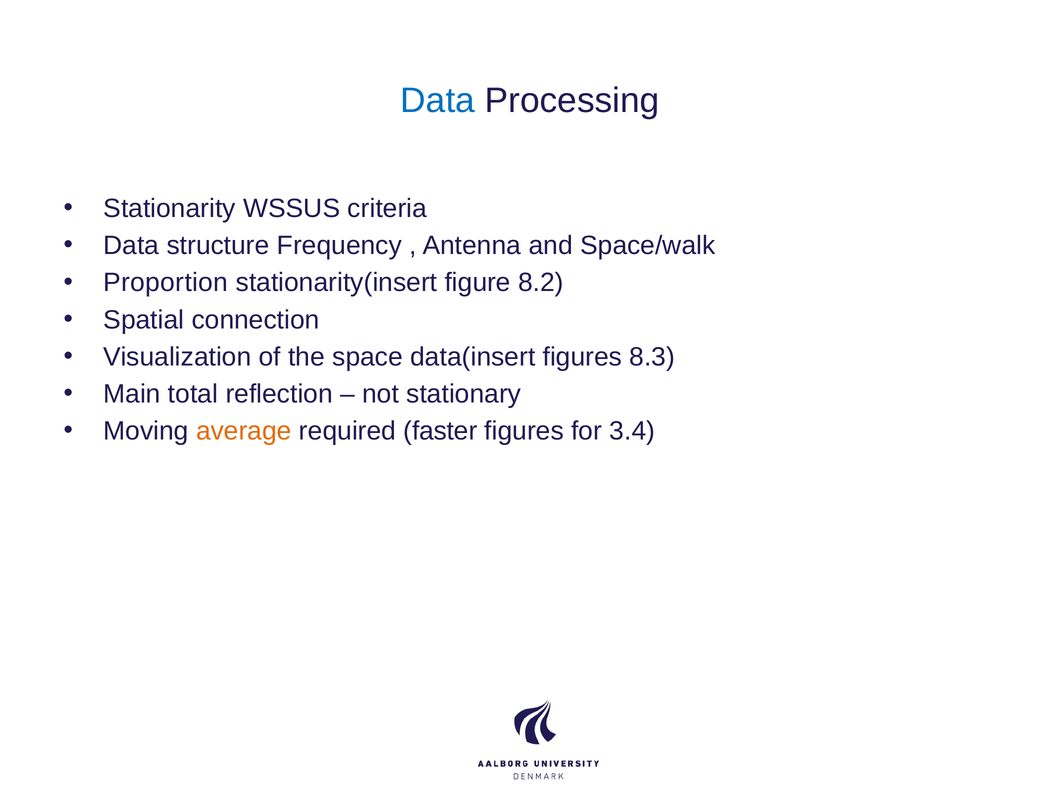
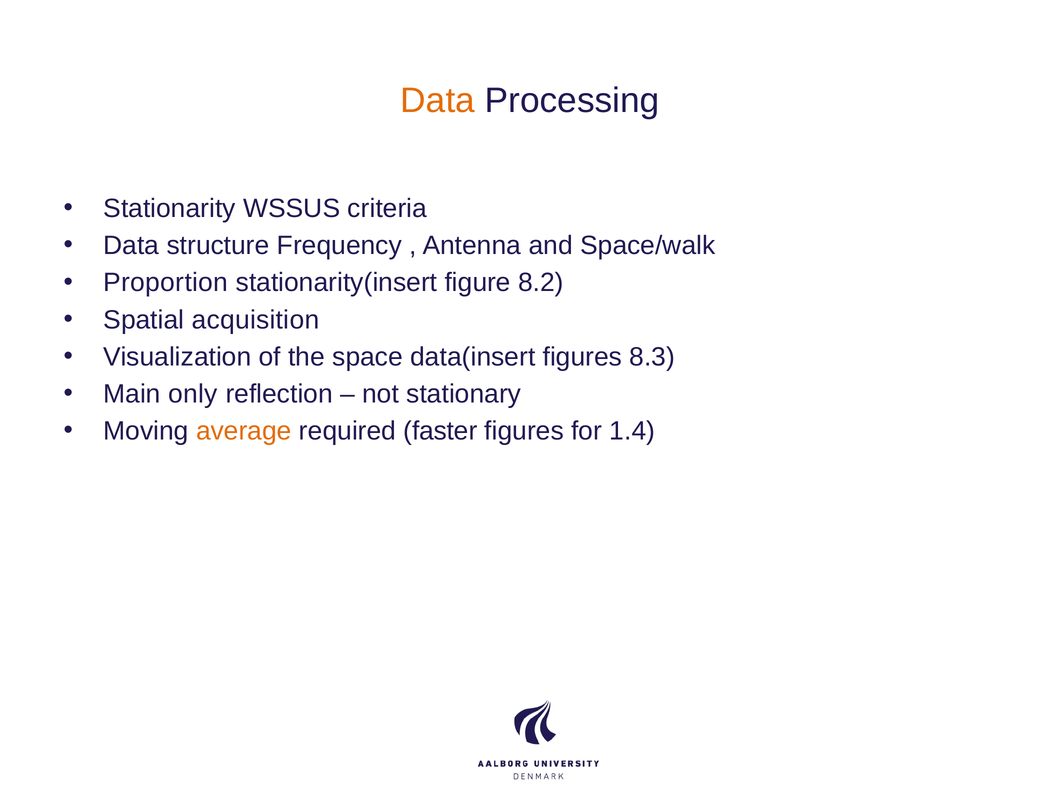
Data colour: blue -> orange (438, 101)
connection: connection -> acquisition (255, 320)
total: total -> only (193, 394)
3.4: 3.4 -> 1.4 (632, 431)
